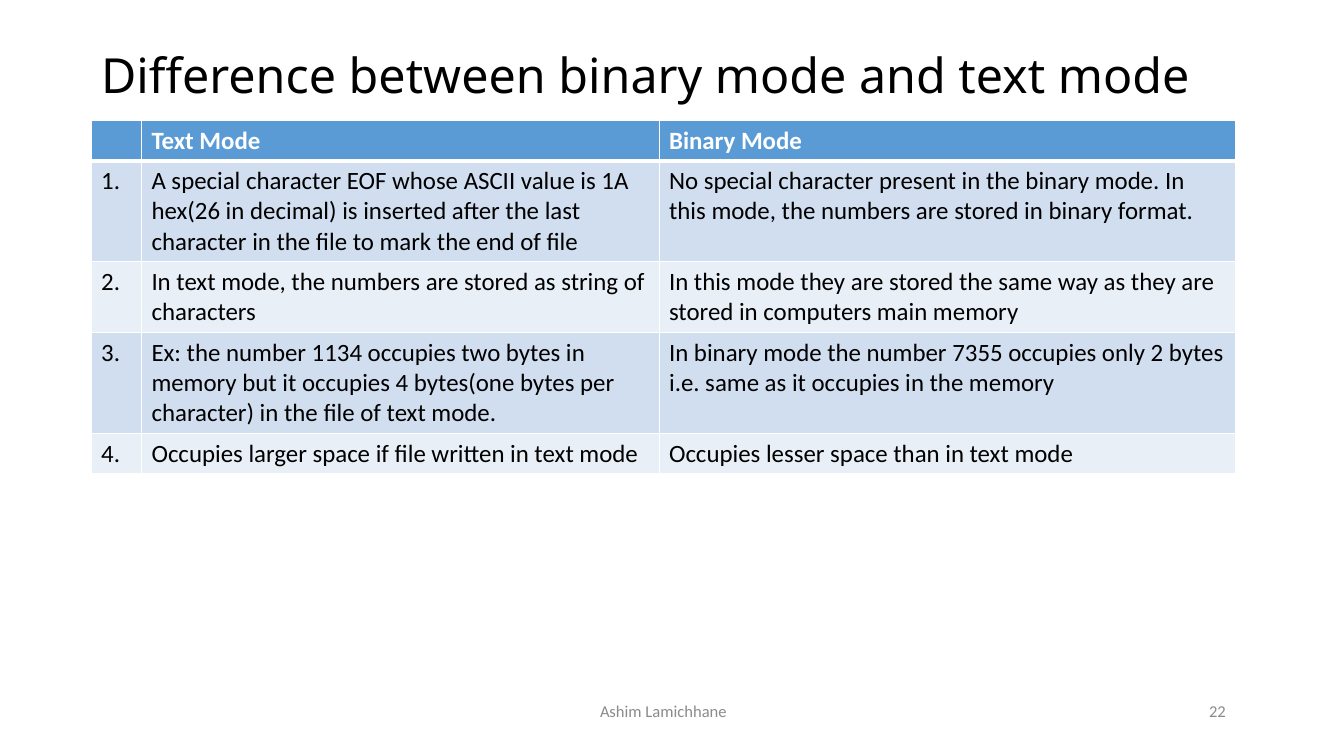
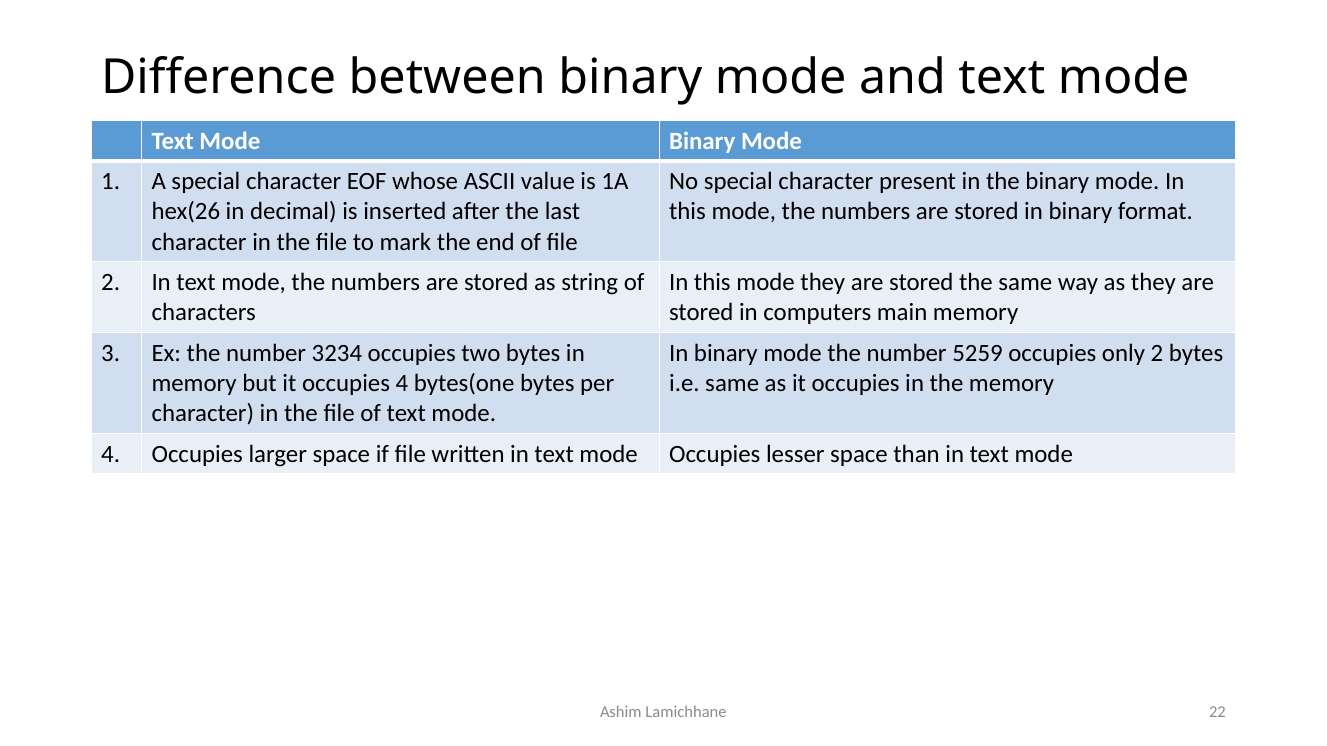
1134: 1134 -> 3234 (337, 353)
7355: 7355 -> 5259 (978, 353)
